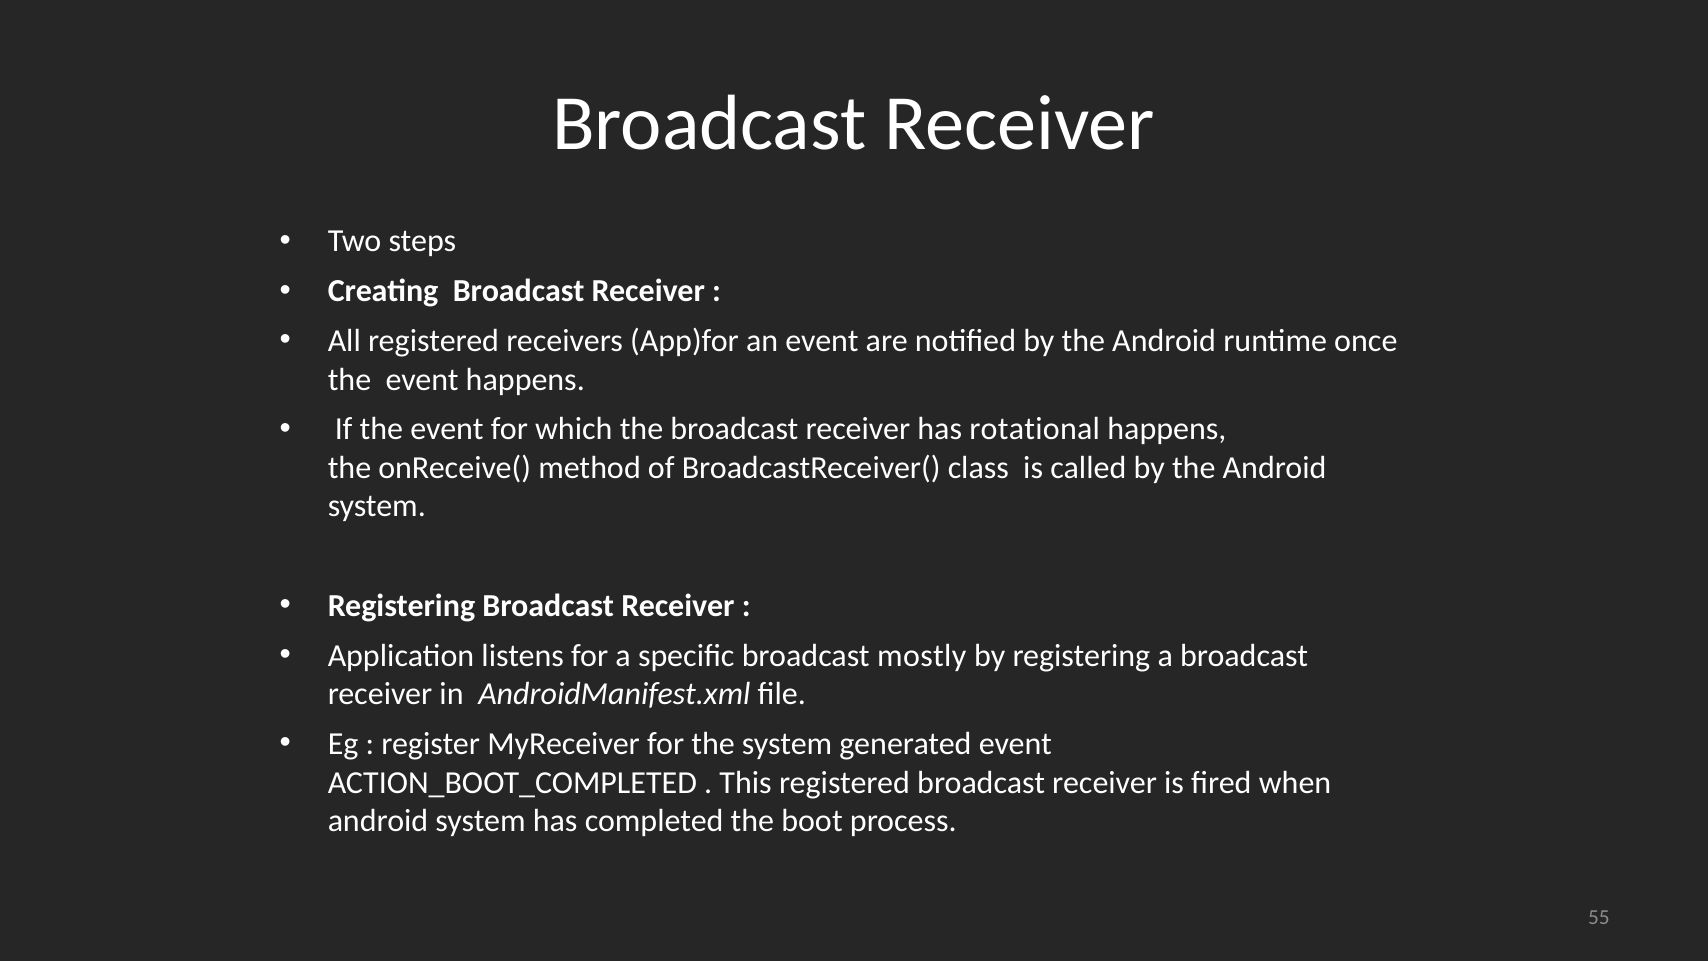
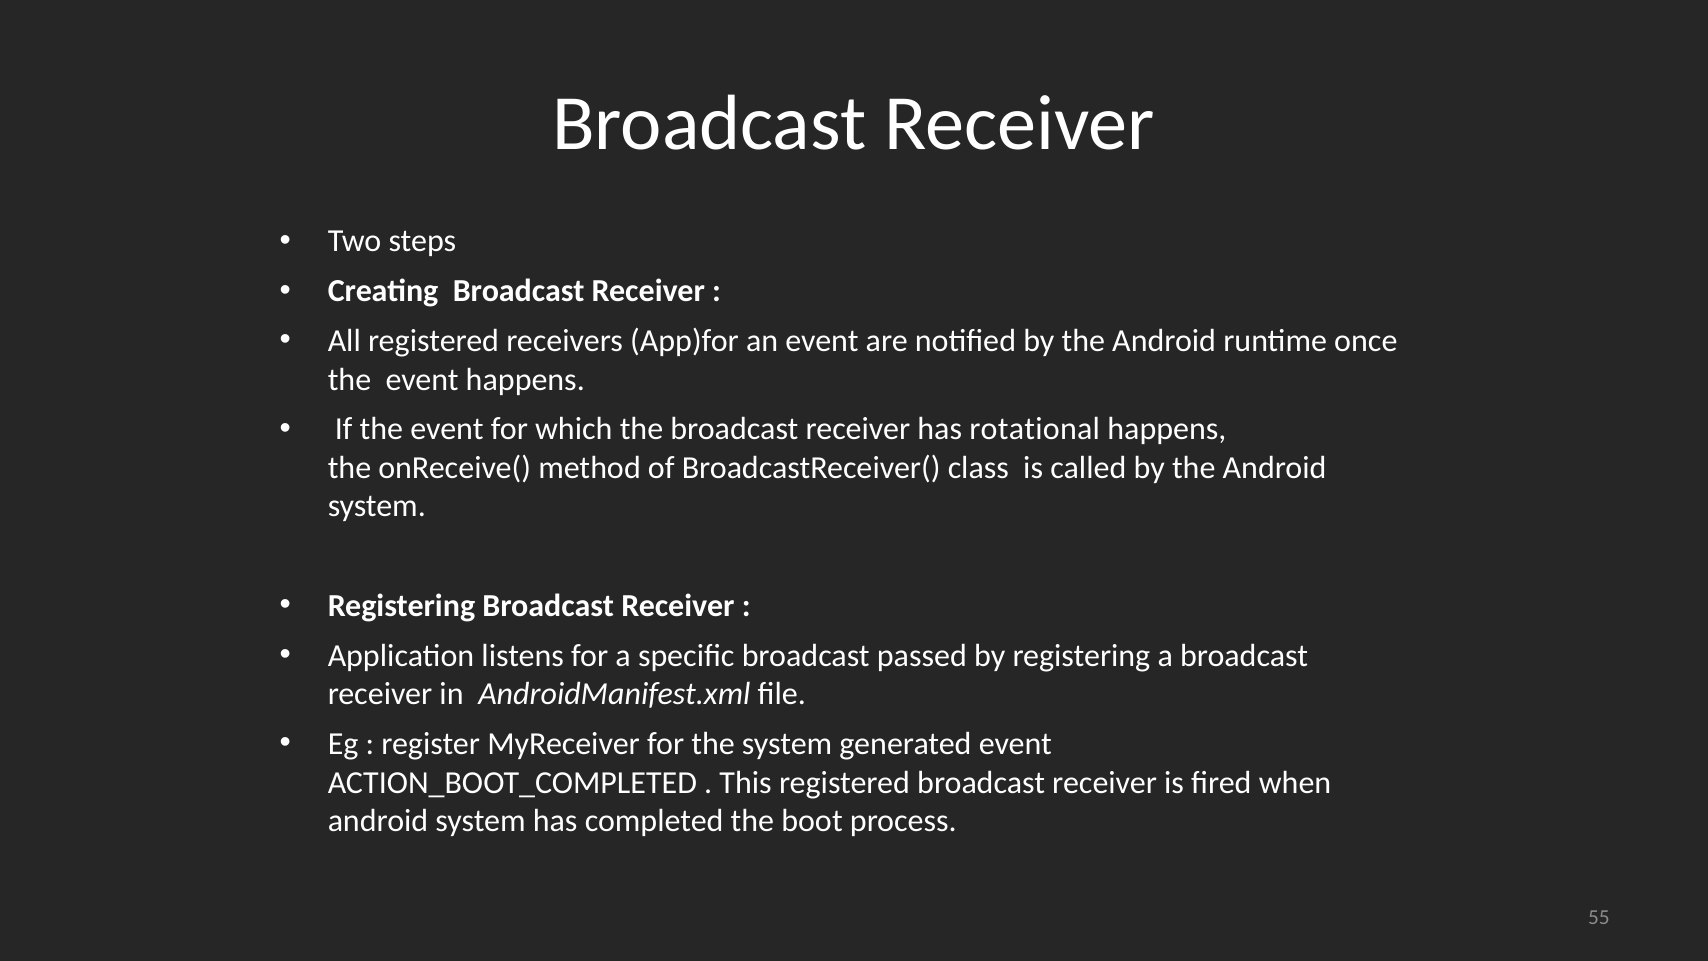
mostly: mostly -> passed (922, 656)
